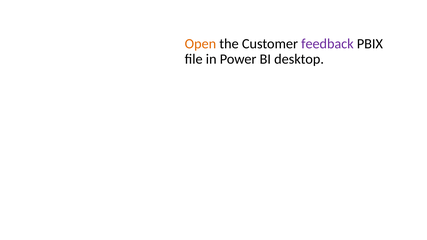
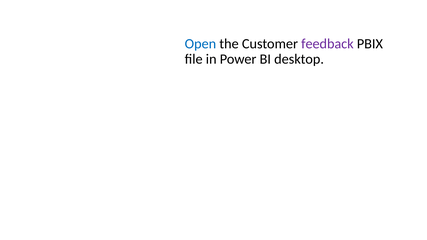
Open colour: orange -> blue (200, 44)
